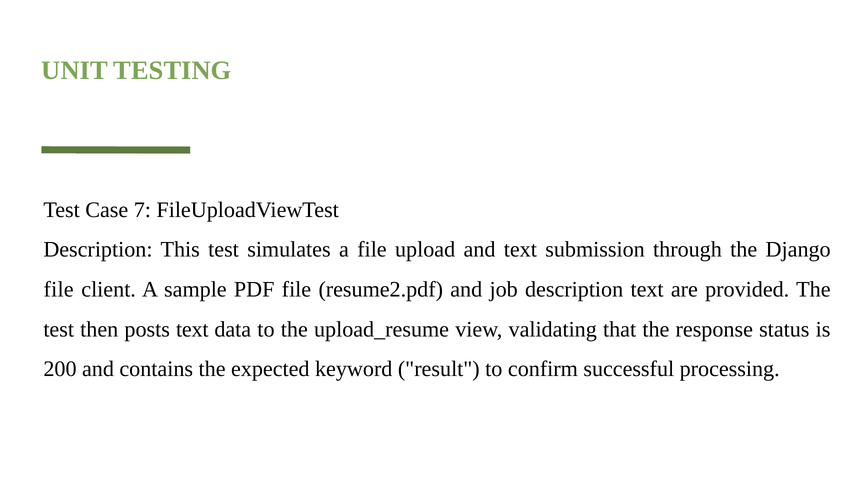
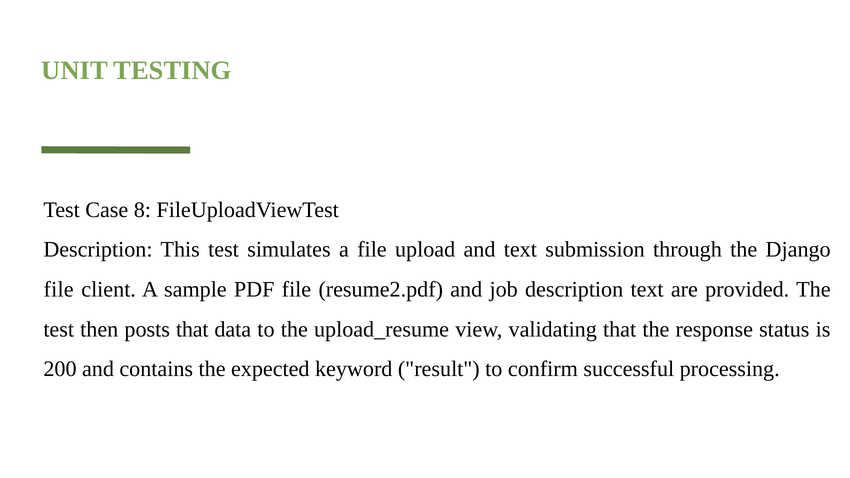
7: 7 -> 8 (142, 210)
posts text: text -> that (192, 329)
